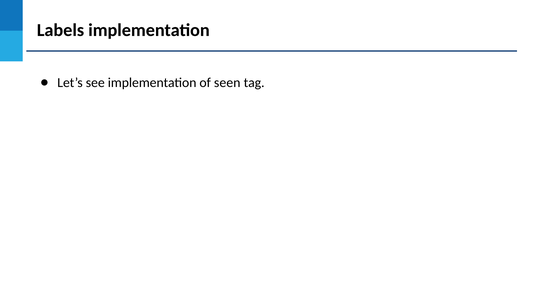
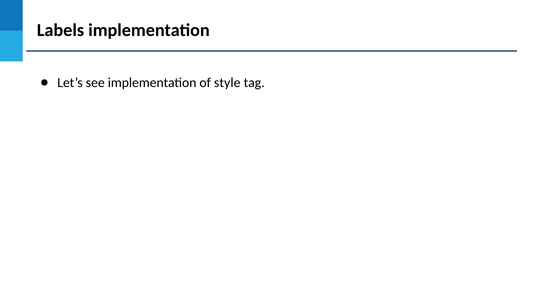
seen: seen -> style (227, 83)
